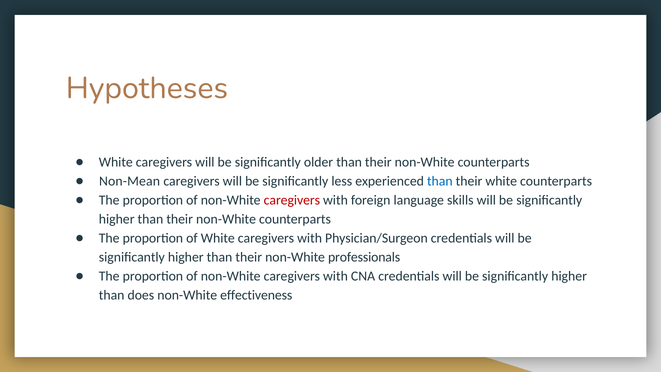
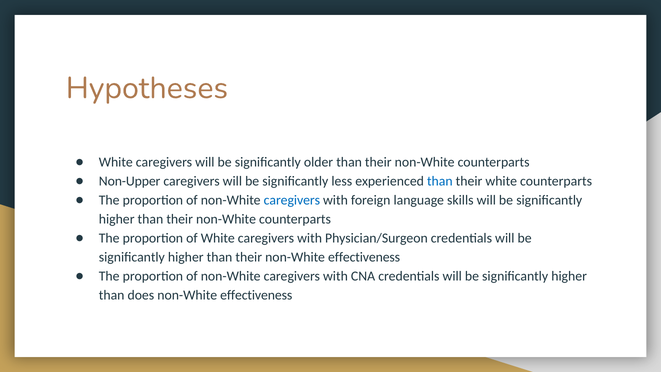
Non-Mean: Non-Mean -> Non-Upper (130, 181)
caregivers colour: red -> blue (292, 200)
their non-White professionals: professionals -> effectiveness (364, 257)
